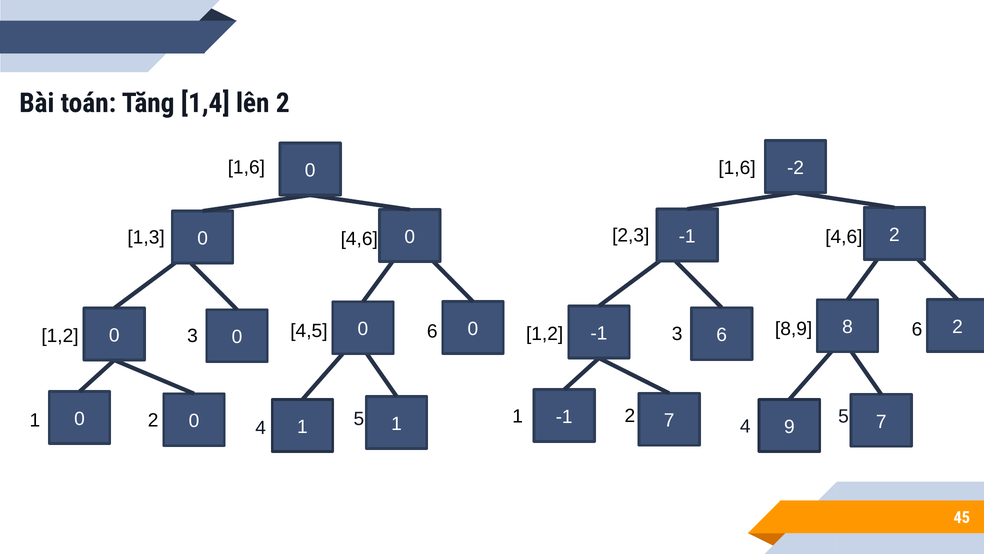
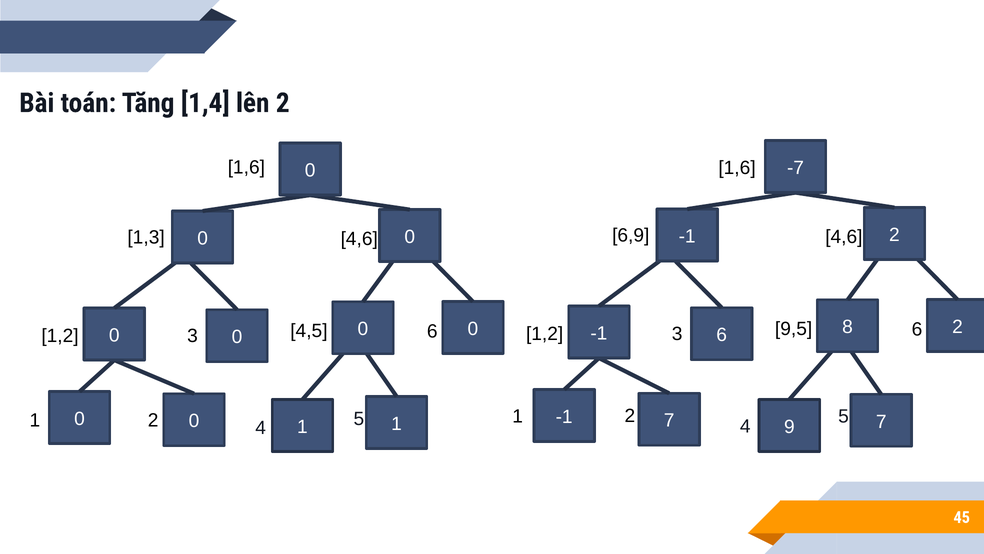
-2: -2 -> -7 (796, 168)
2,3: 2,3 -> 6,9 (631, 235)
8,9: 8,9 -> 9,5 (794, 329)
